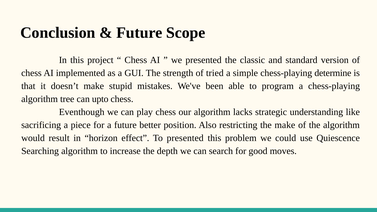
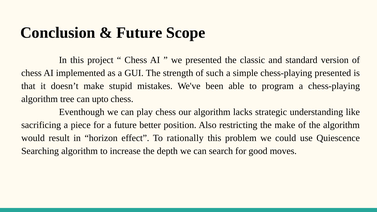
tried: tried -> such (215, 73)
chess-playing determine: determine -> presented (333, 73)
To presented: presented -> rationally (185, 138)
